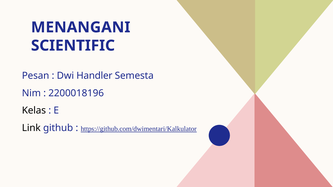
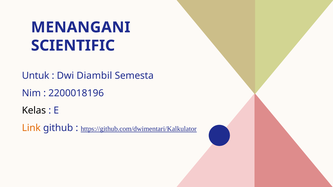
Pesan: Pesan -> Untuk (36, 76)
Handler: Handler -> Diambil (94, 76)
Link colour: black -> orange (31, 128)
